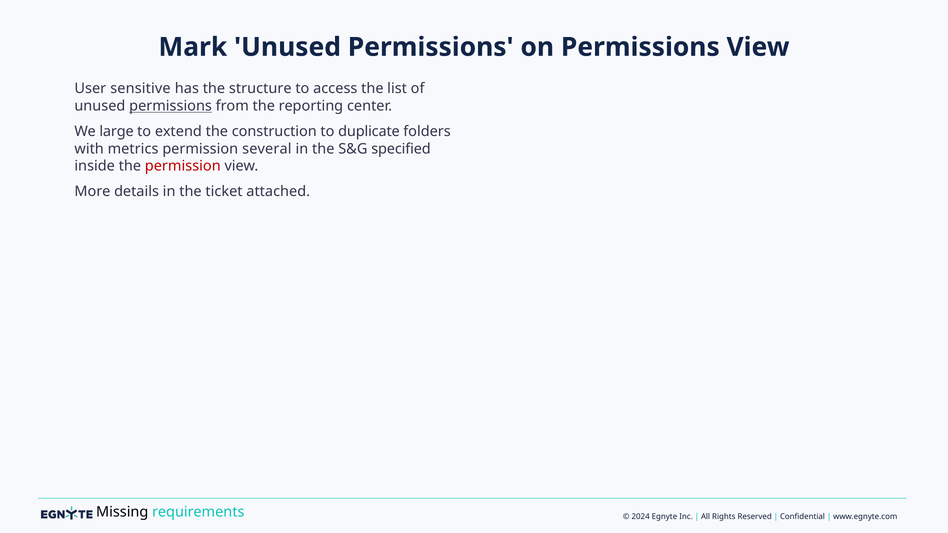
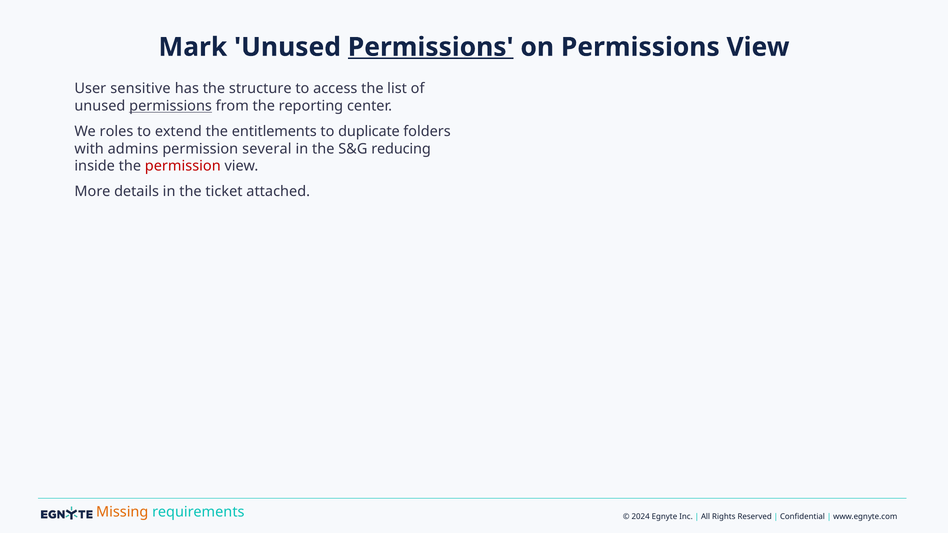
Permissions underline: none -> present (431, 47)
large: large -> roles (116, 131)
construction: construction -> entitlements (274, 131)
metrics: metrics -> admins (133, 149)
specified: specified -> reducing (401, 149)
Missing colour: black -> orange (122, 512)
